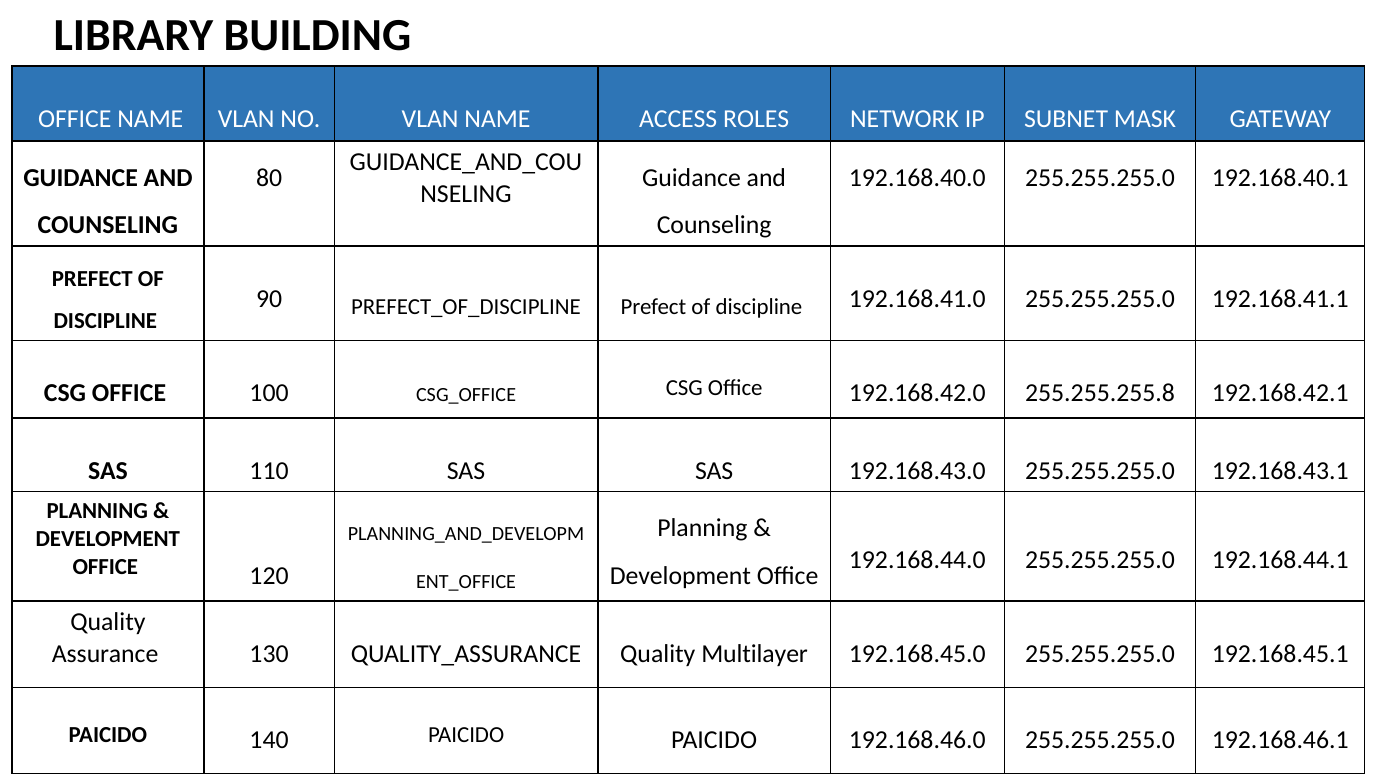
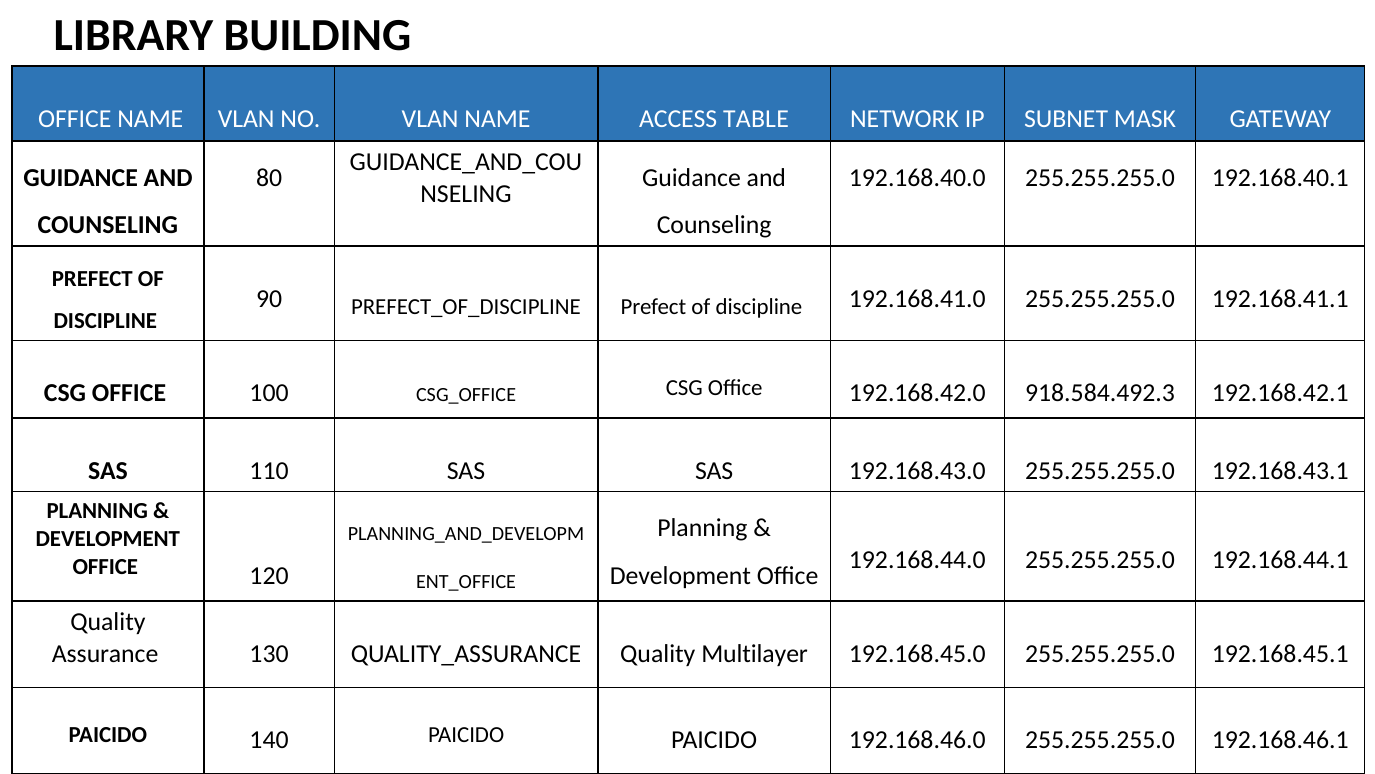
ROLES: ROLES -> TABLE (756, 119)
255.255.255.8: 255.255.255.8 -> 918.584.492.3 (1100, 393)
